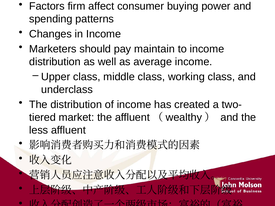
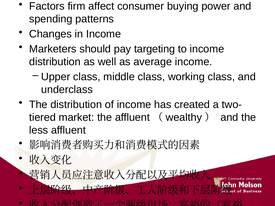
maintain: maintain -> targeting (155, 49)
